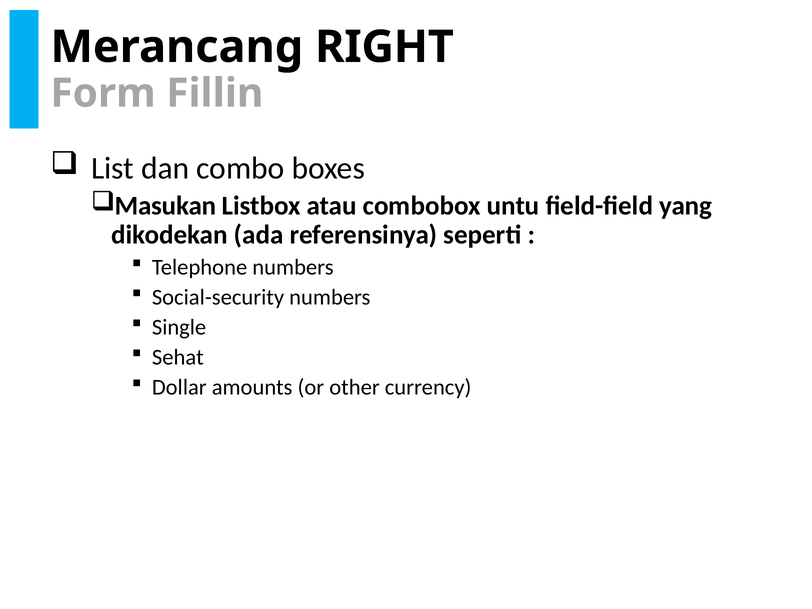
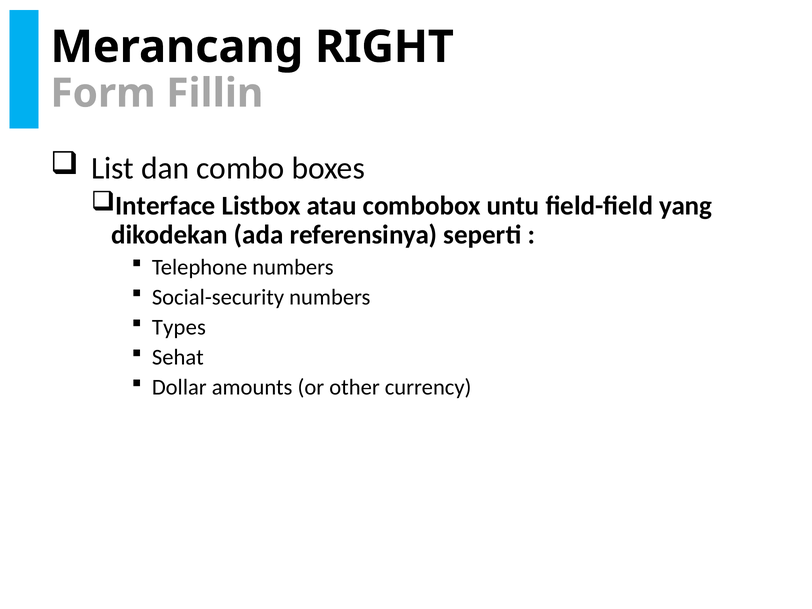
Masukan: Masukan -> Interface (165, 206)
Single: Single -> Types (179, 327)
